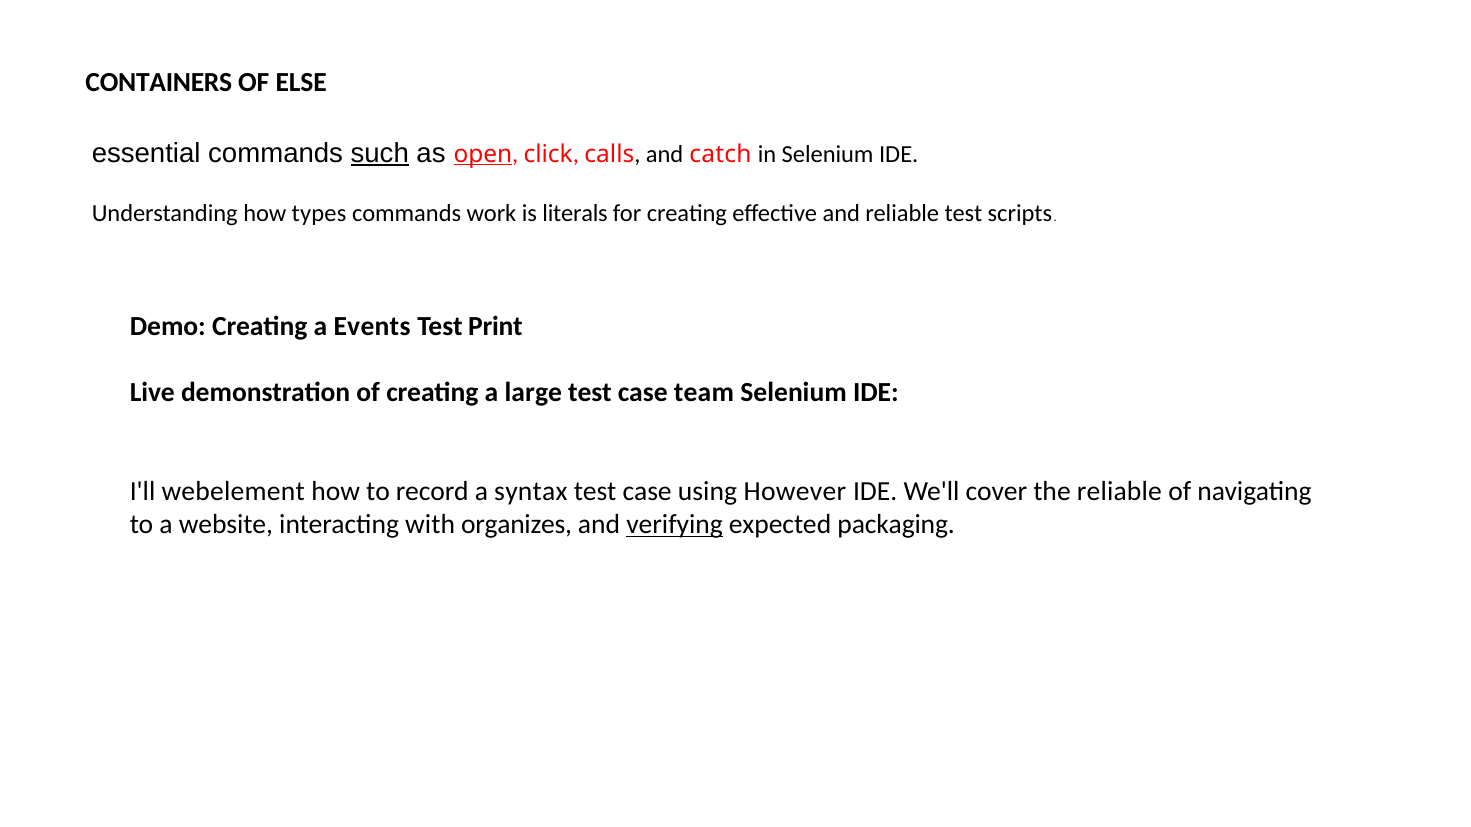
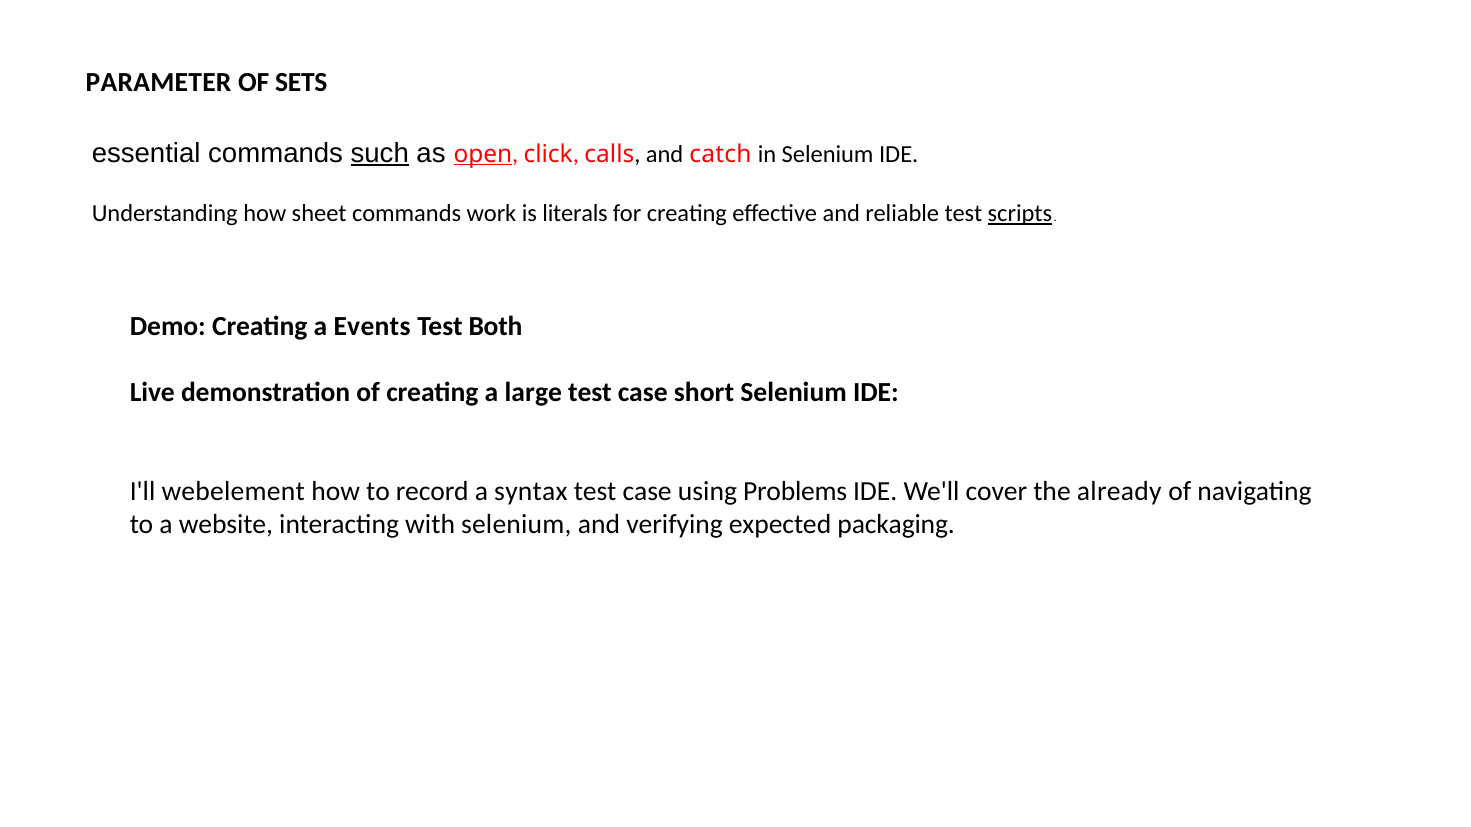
CONTAINERS: CONTAINERS -> PARAMETER (159, 83)
ELSE: ELSE -> SETS (301, 83)
types: types -> sheet (319, 214)
scripts underline: none -> present (1020, 214)
Print: Print -> Both (495, 326)
team: team -> short (704, 393)
However: However -> Problems (795, 492)
the reliable: reliable -> already (1119, 492)
with organizes: organizes -> selenium (516, 525)
verifying underline: present -> none (675, 525)
